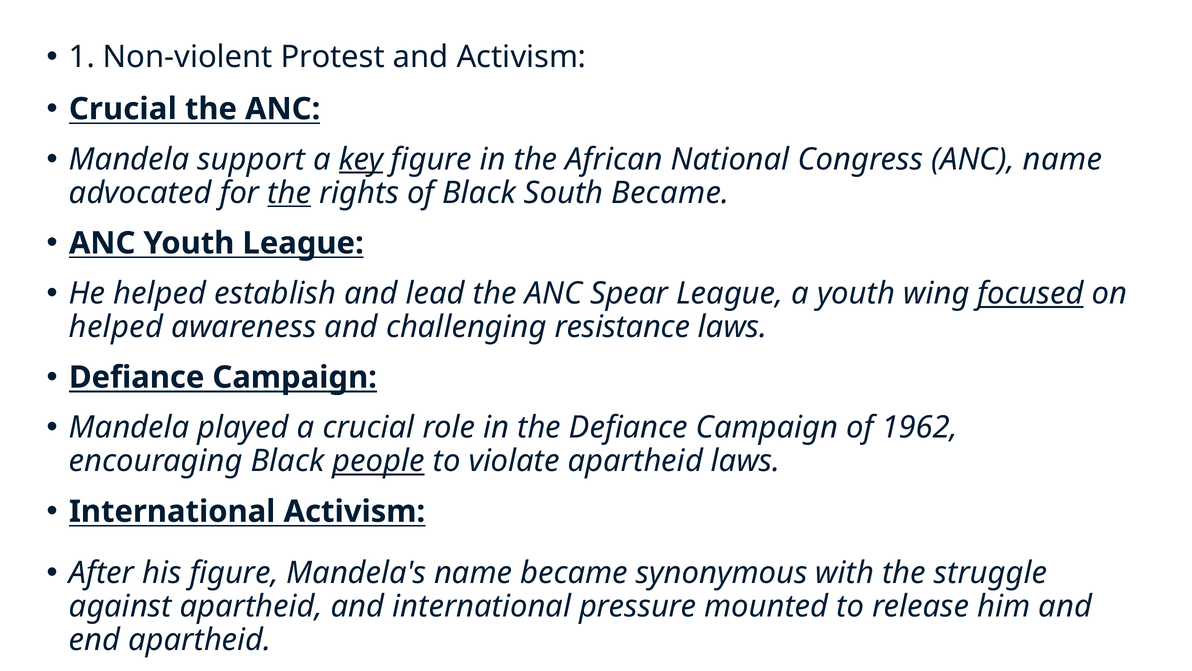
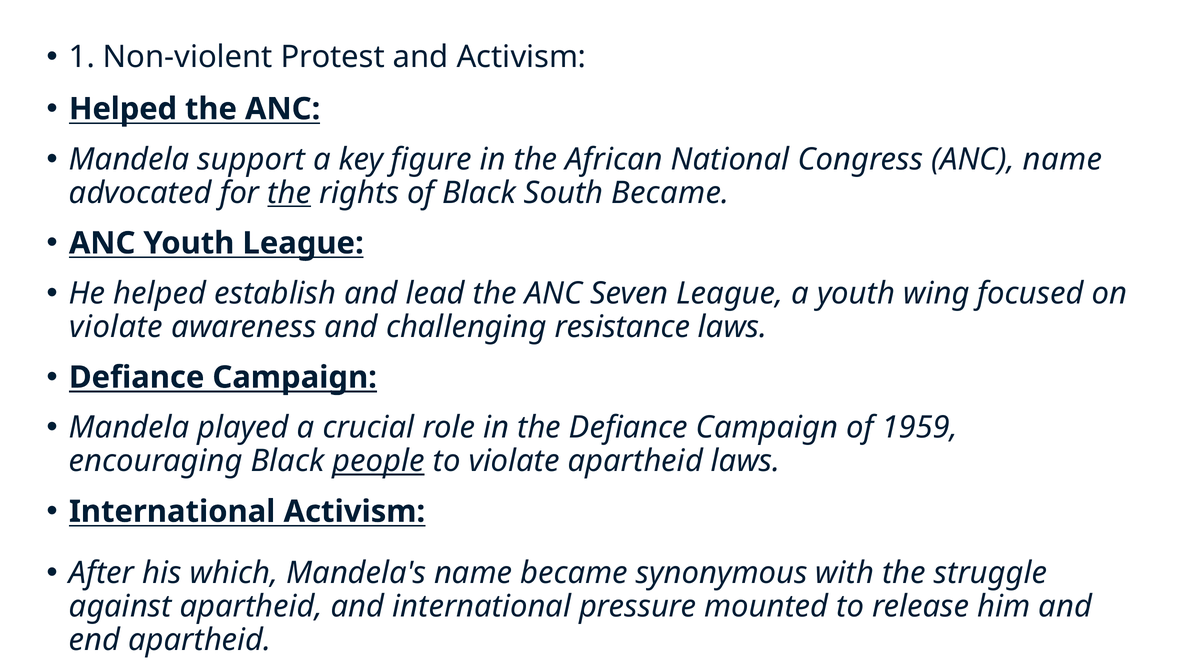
Crucial: Crucial -> Helped (123, 109)
key underline: present -> none (361, 159)
Spear: Spear -> Seven (629, 293)
focused underline: present -> none (1031, 293)
helped: helped -> violate (116, 327)
1962: 1962 -> 1959 (920, 427)
his figure: figure -> which (234, 573)
